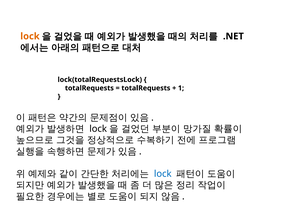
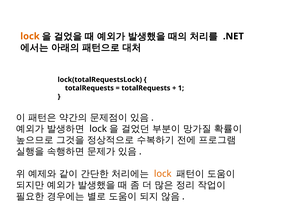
lock colour: blue -> orange (163, 174)
